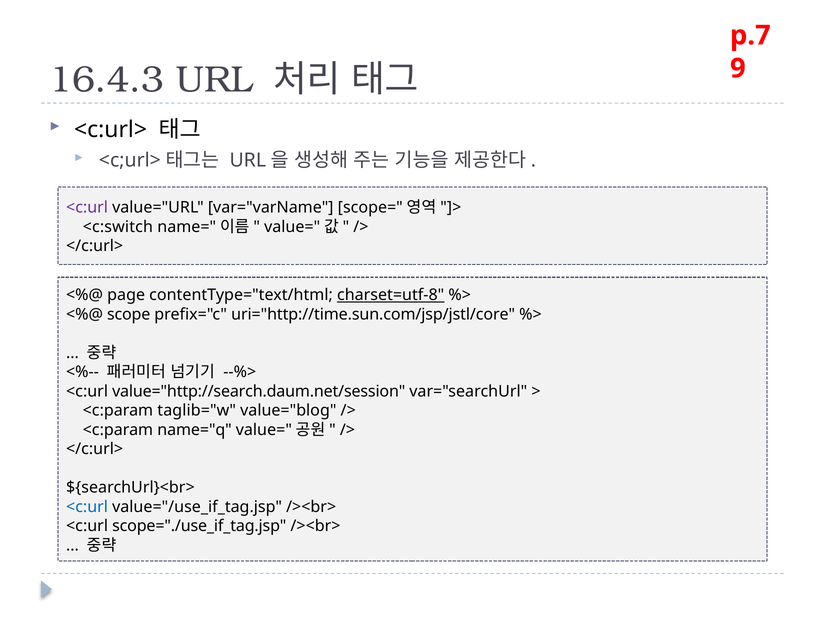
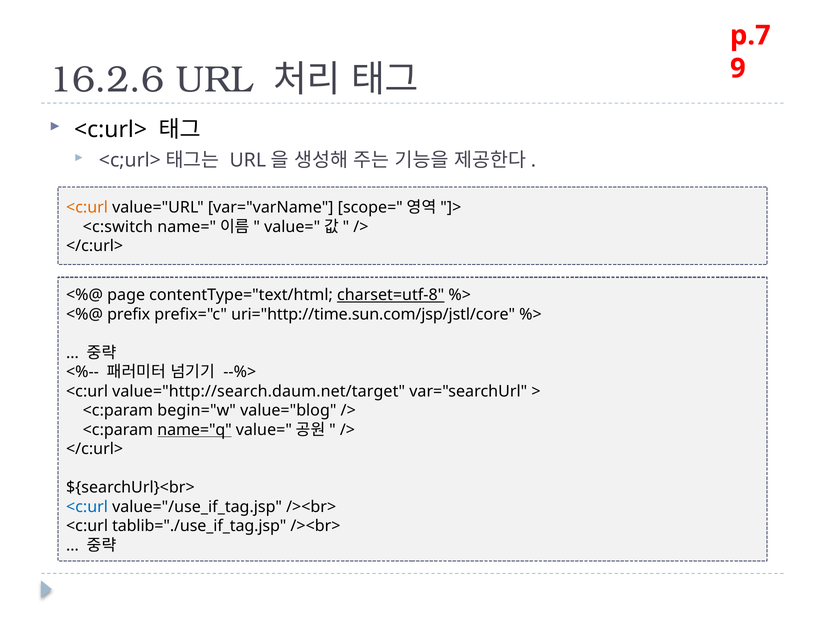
16.4.3: 16.4.3 -> 16.2.6 (107, 80)
<c:url colour: purple -> orange (87, 207)
scope: scope -> prefix (129, 314)
value="http://search.daum.net/session: value="http://search.daum.net/session -> value="http://search.daum.net/target (259, 391)
taglib="w: taglib="w -> begin="w (197, 410)
name="q underline: none -> present (195, 430)
scope="./use_if_tag.jsp: scope="./use_if_tag.jsp -> tablib="./use_if_tag.jsp (199, 526)
